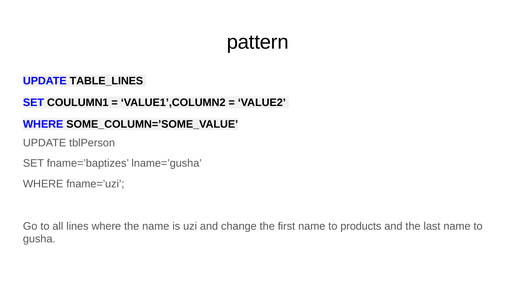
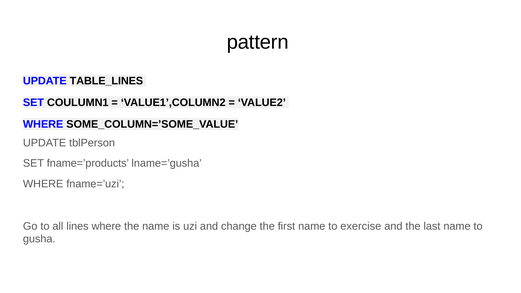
fname=’baptizes: fname=’baptizes -> fname=’products (88, 163)
products: products -> exercise (361, 226)
